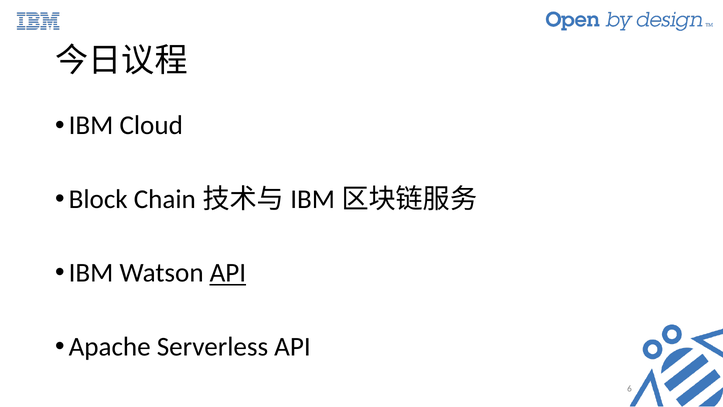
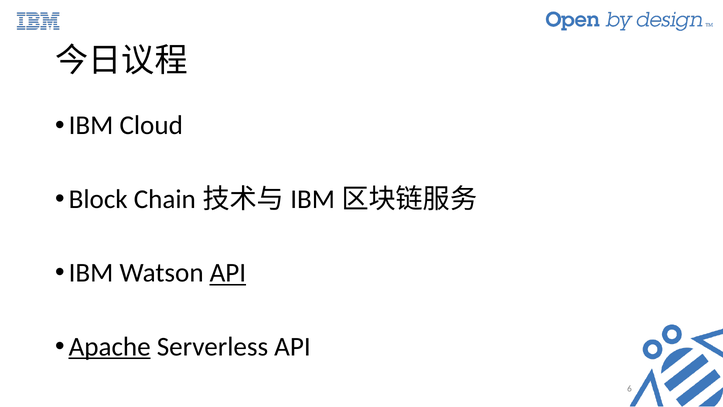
Apache underline: none -> present (110, 346)
